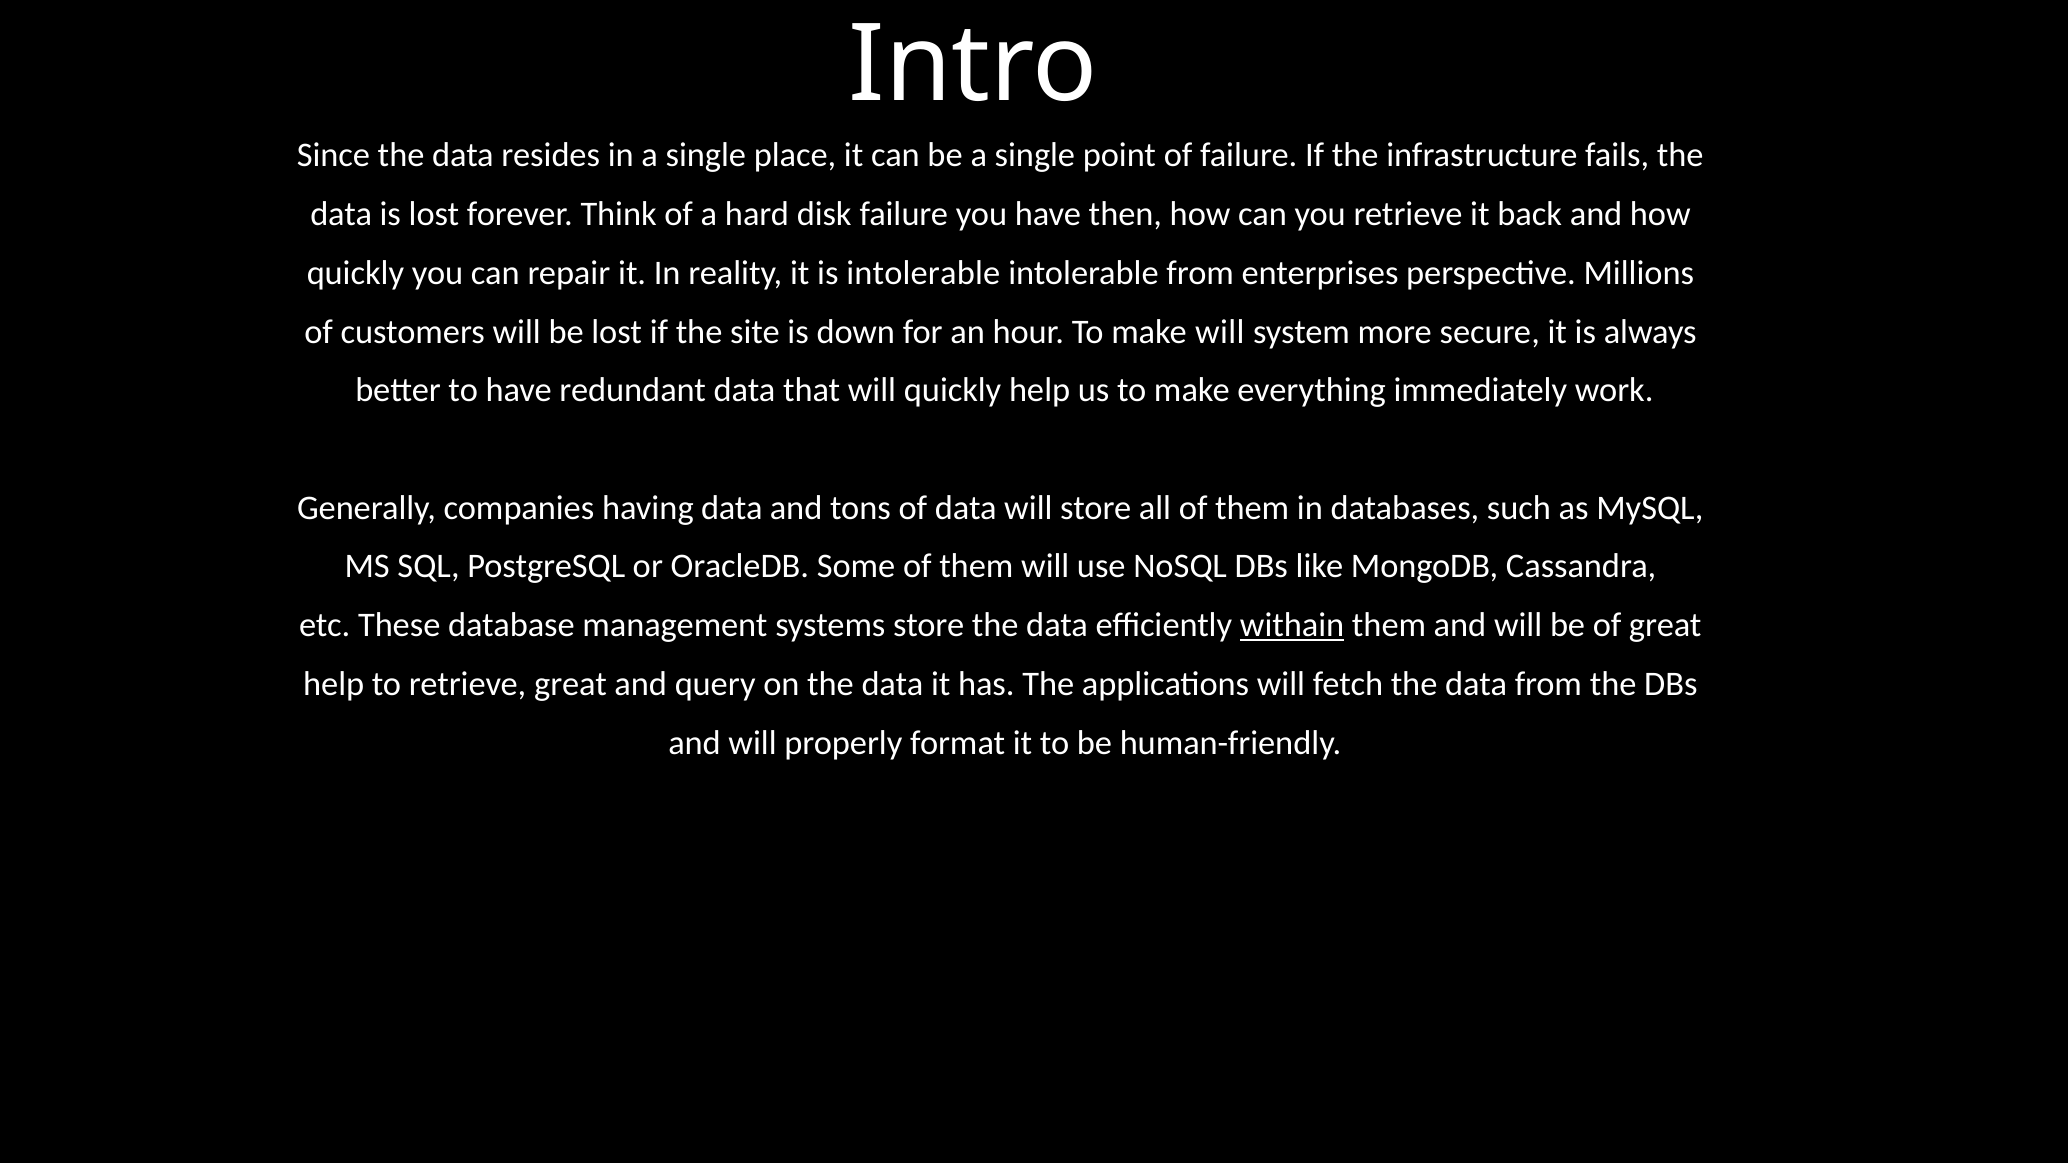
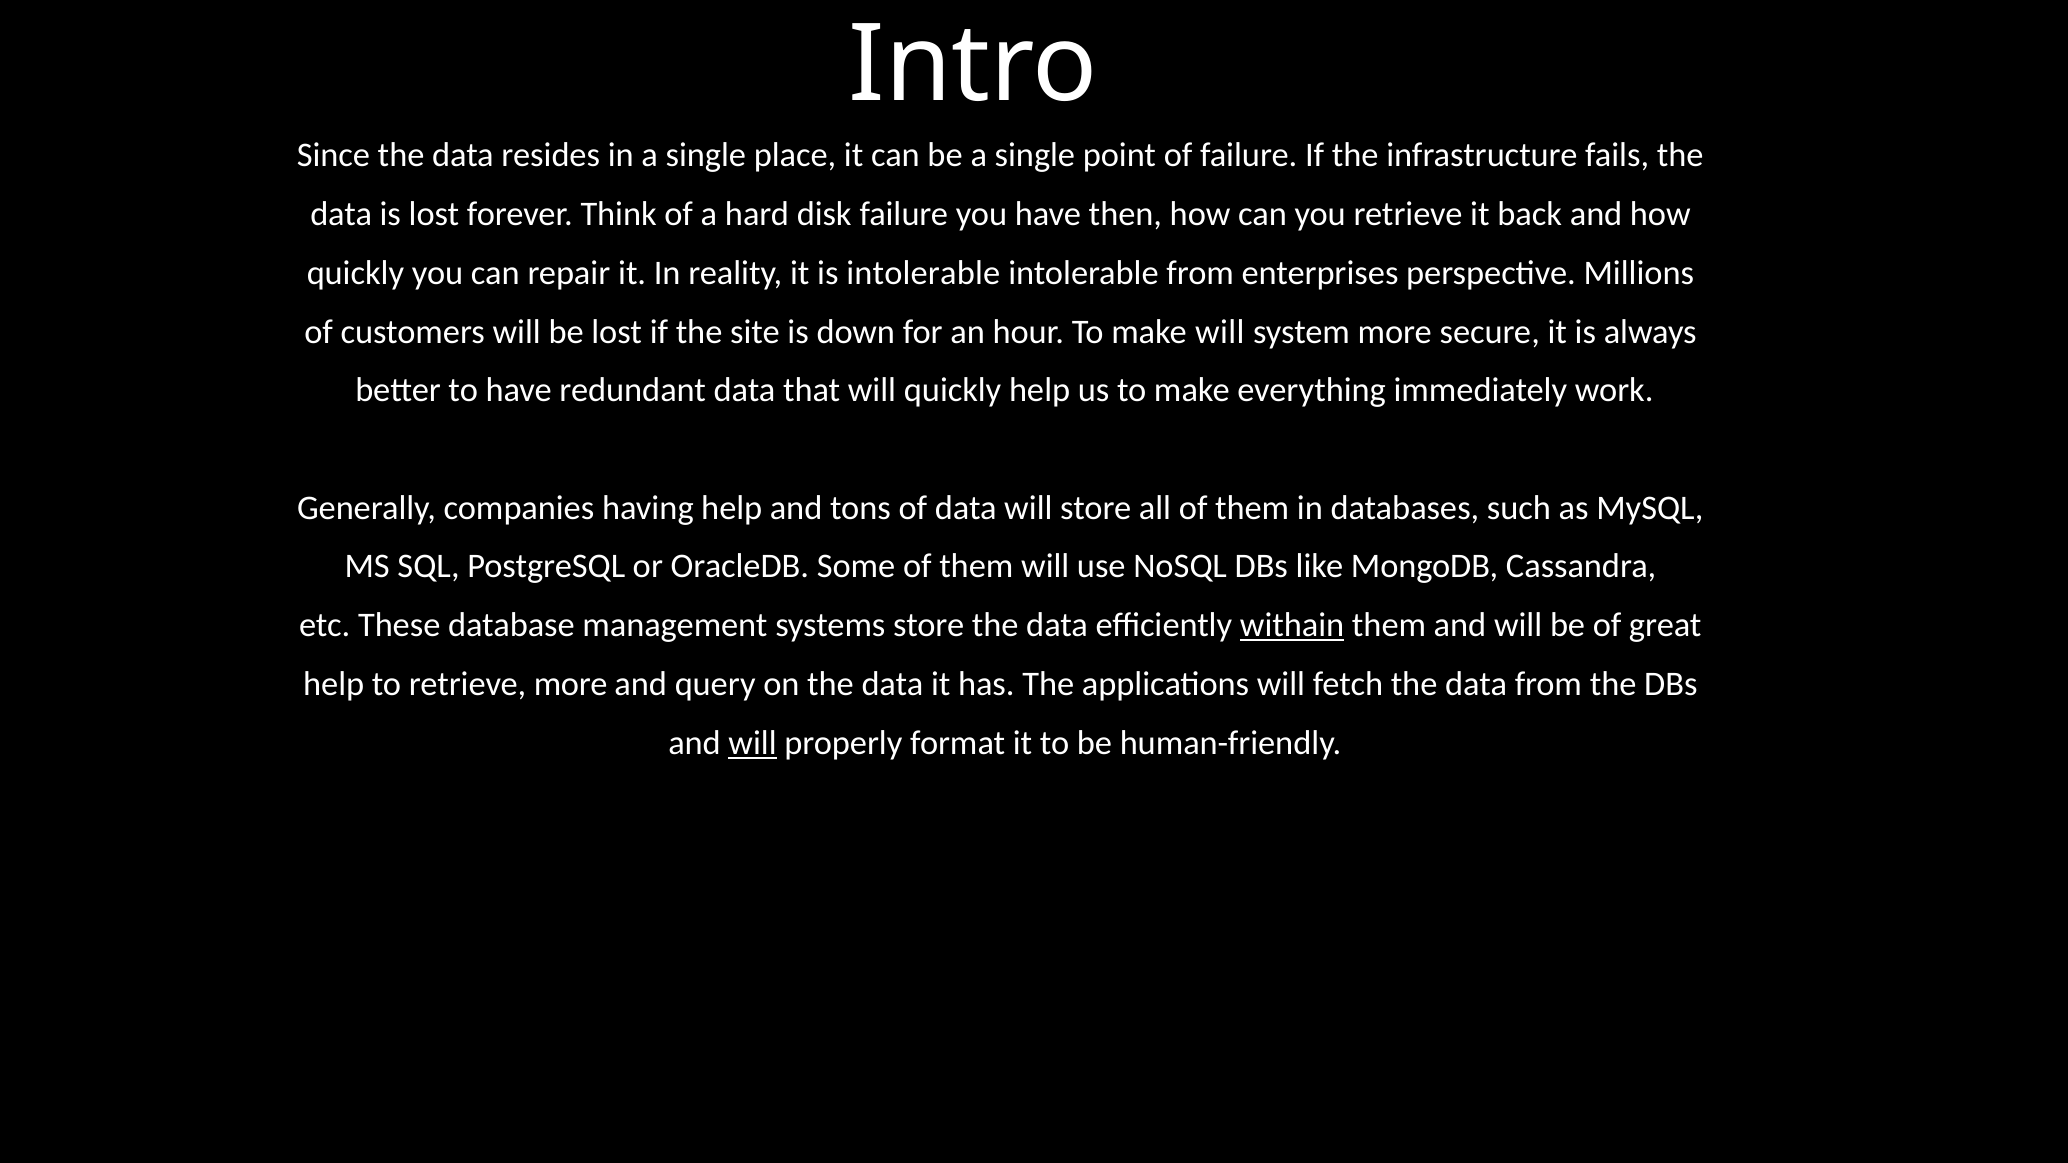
having data: data -> help (732, 508)
retrieve great: great -> more (571, 684)
will underline: none -> present (753, 743)
